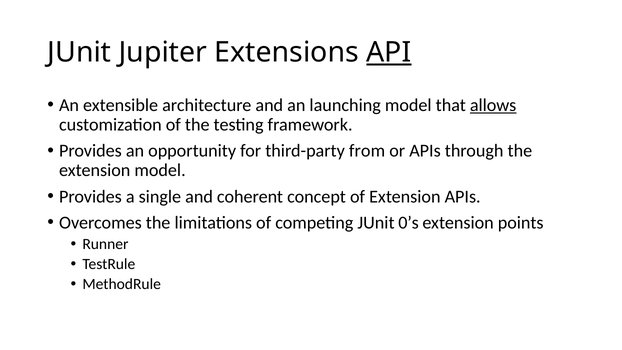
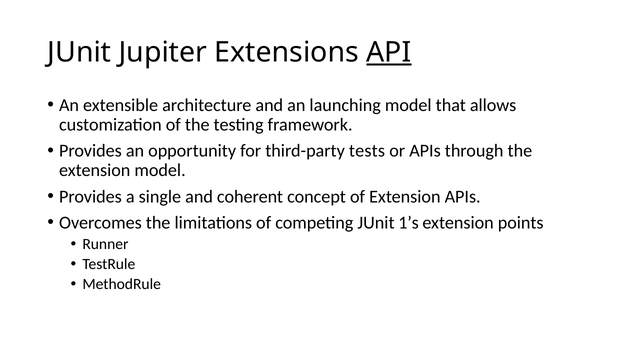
allows underline: present -> none (493, 105)
from: from -> tests (367, 151)
0’s: 0’s -> 1’s (409, 223)
